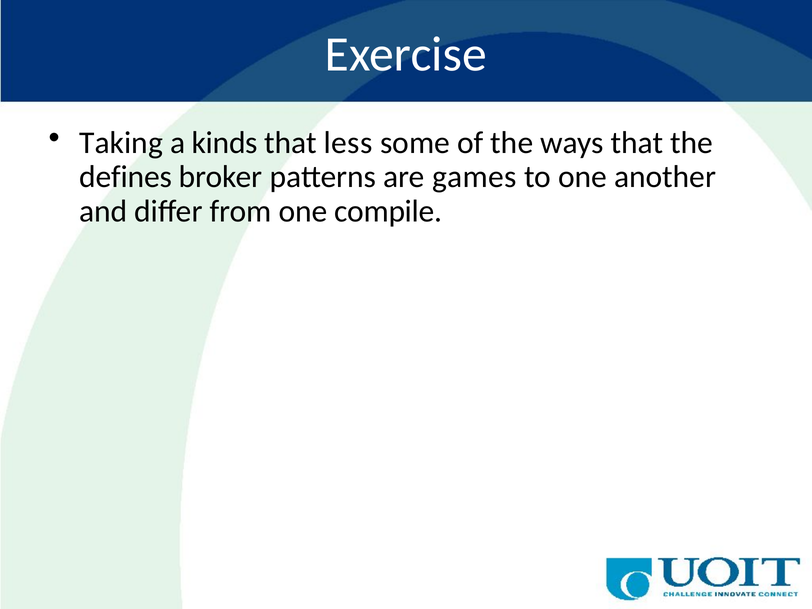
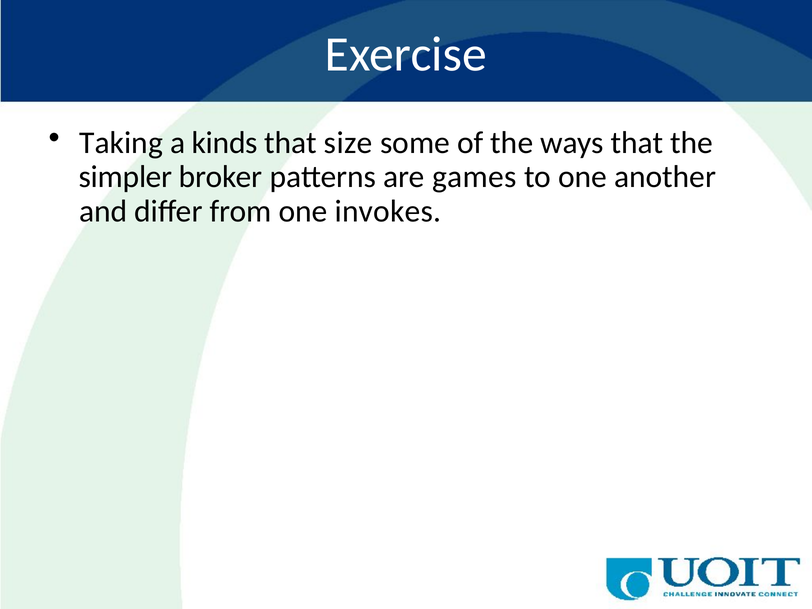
less: less -> size (348, 143)
defines: defines -> simpler (126, 177)
compile: compile -> invokes (388, 211)
